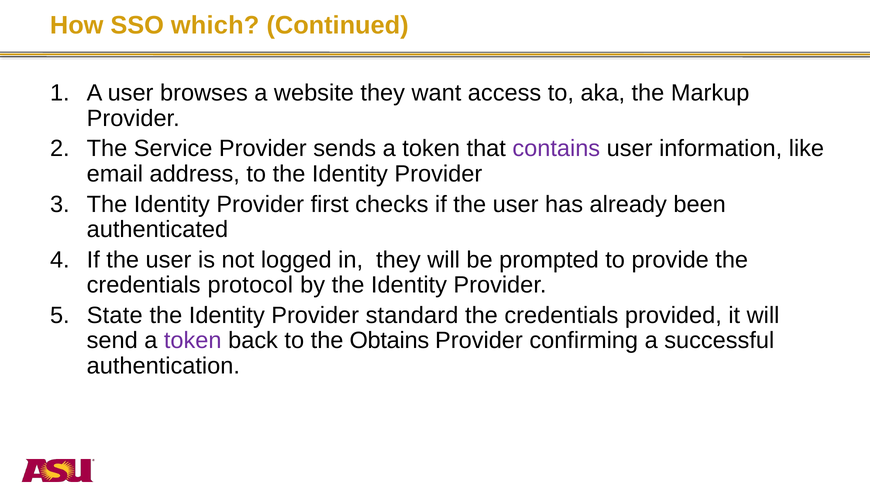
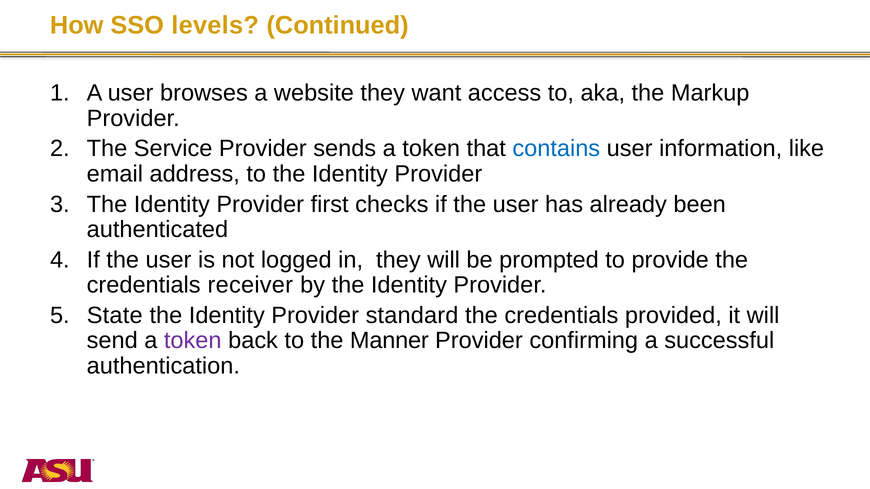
which: which -> levels (215, 25)
contains colour: purple -> blue (556, 149)
protocol: protocol -> receiver (250, 285)
Obtains: Obtains -> Manner (389, 341)
